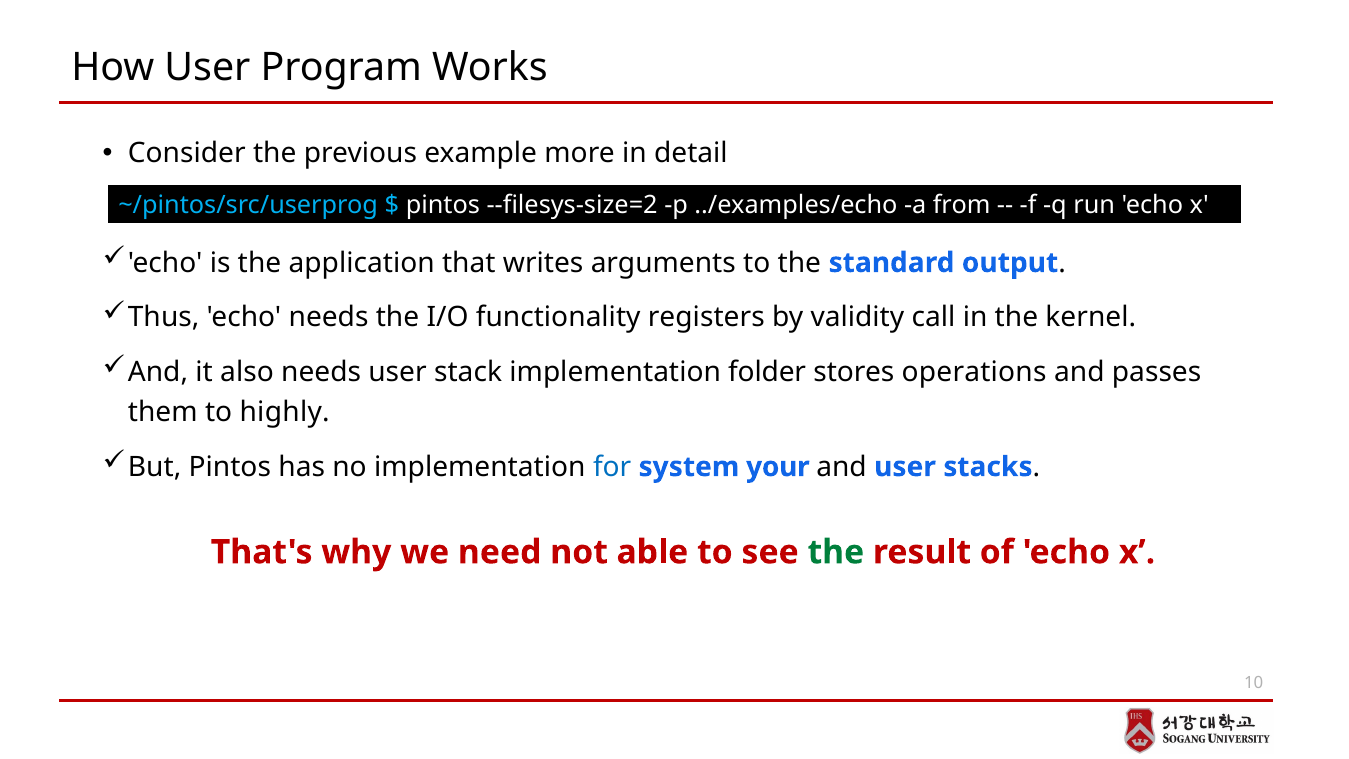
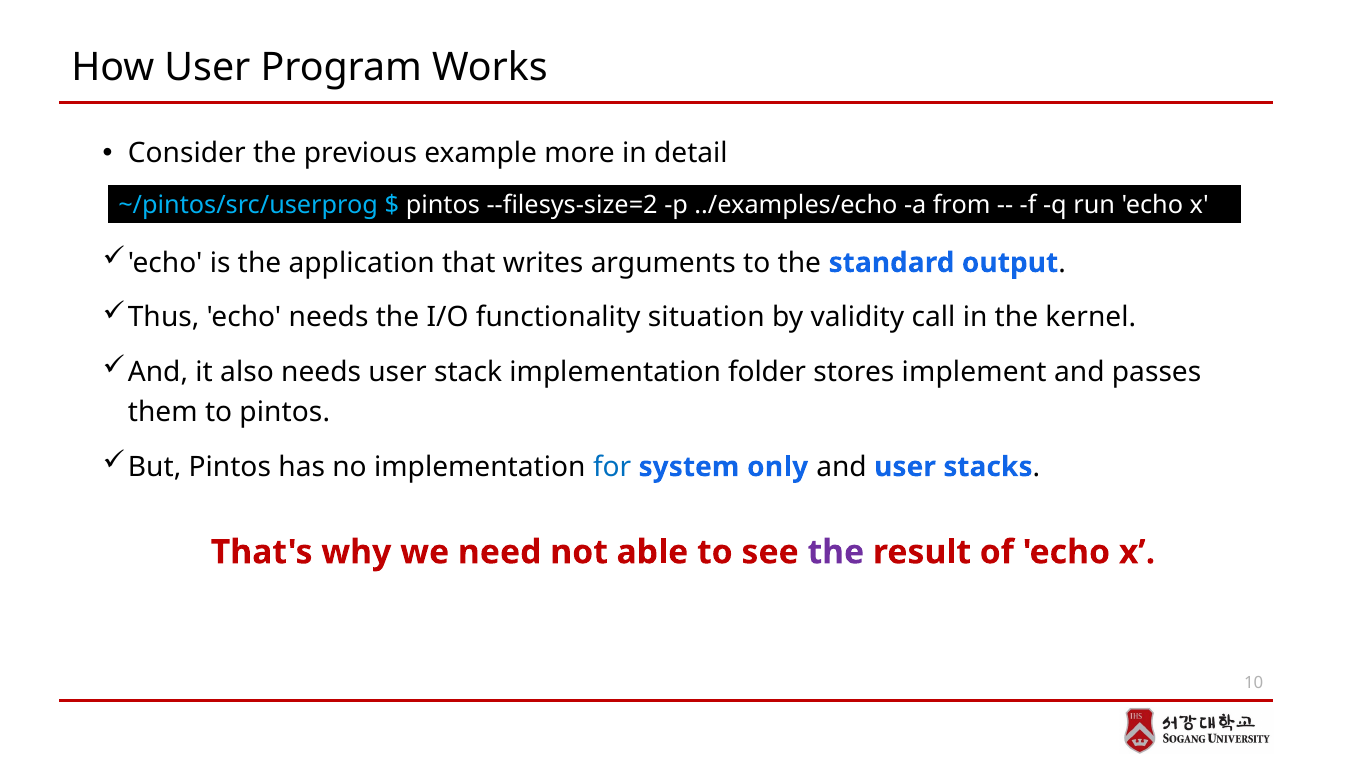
registers: registers -> situation (706, 317)
operations: operations -> implement (974, 372)
to highly: highly -> pintos (285, 412)
your: your -> only (778, 467)
the colour: green -> purple (836, 552)
